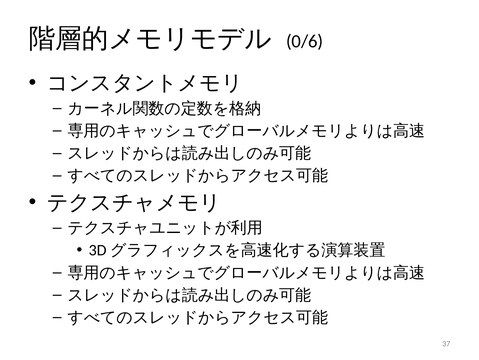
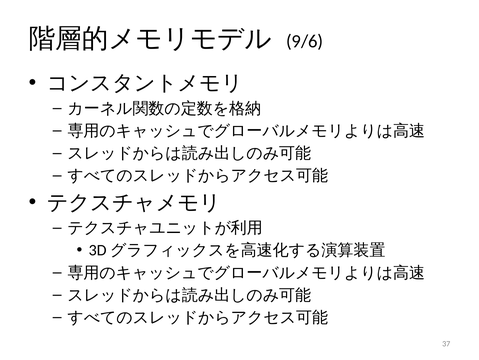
0/6: 0/6 -> 9/6 (305, 41)
